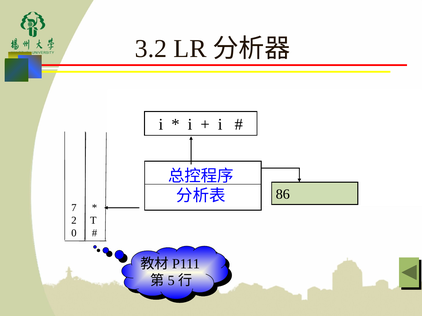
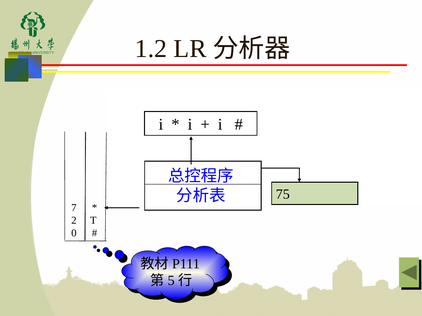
3.2: 3.2 -> 1.2 (151, 49)
86: 86 -> 75 (283, 195)
